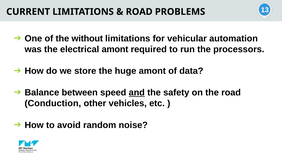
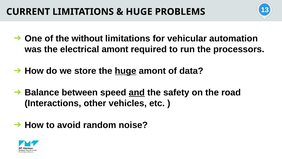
ROAD: ROAD -> HUGE (139, 12)
huge underline: none -> present (126, 71)
Conduction: Conduction -> Interactions (53, 103)
